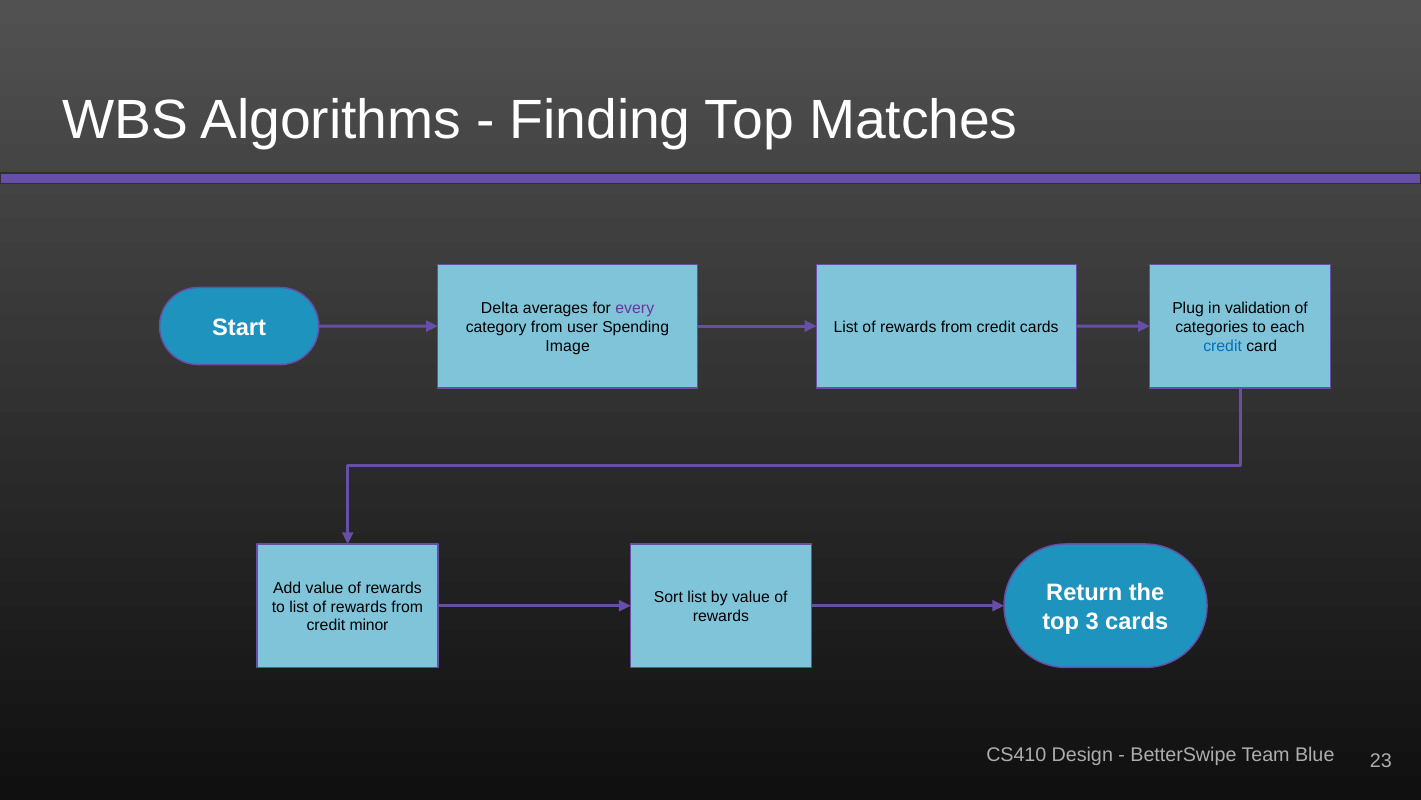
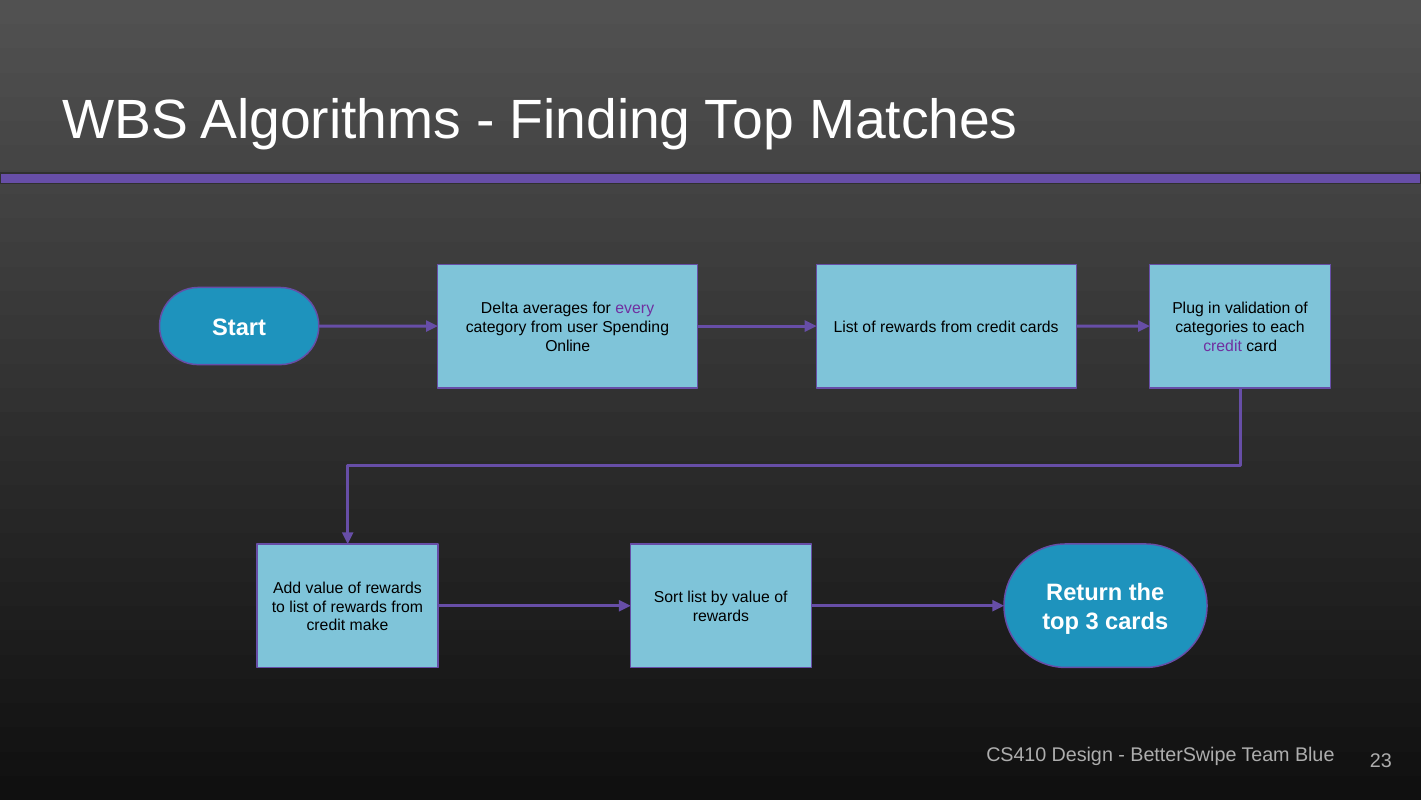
credit colour: blue -> purple (1223, 346)
Image: Image -> Online (568, 346)
minor: minor -> make (369, 625)
